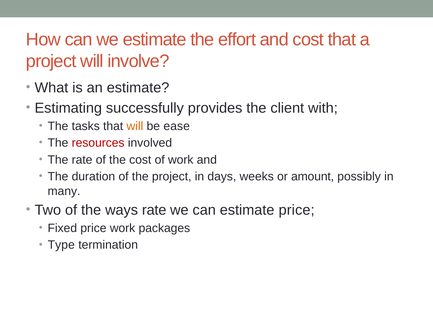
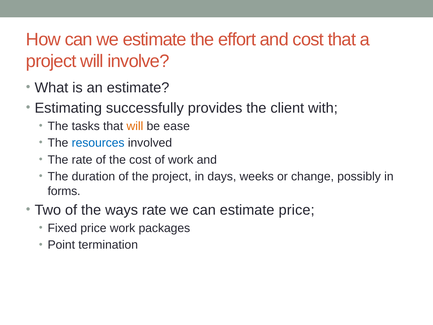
resources colour: red -> blue (98, 143)
amount: amount -> change (313, 176)
many: many -> forms (64, 191)
Type: Type -> Point (61, 245)
